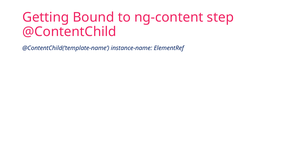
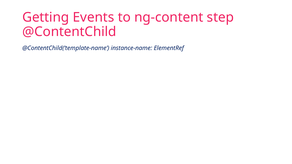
Bound: Bound -> Events (93, 17)
